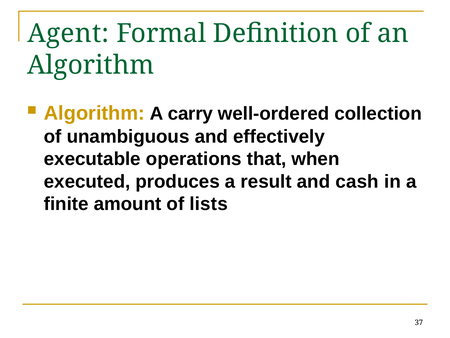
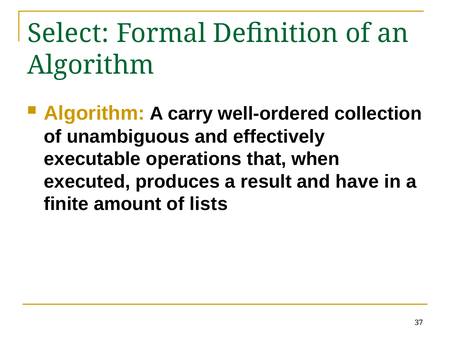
Agent: Agent -> Select (68, 34)
cash: cash -> have (357, 181)
